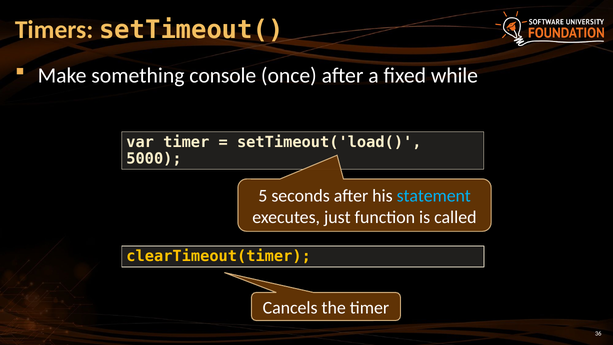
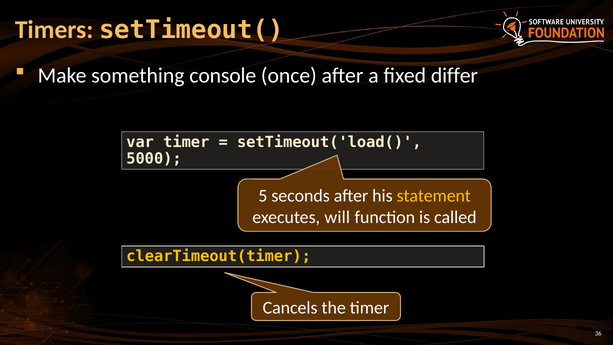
while: while -> differ (454, 76)
statement colour: light blue -> yellow (434, 196)
just: just -> will (337, 217)
